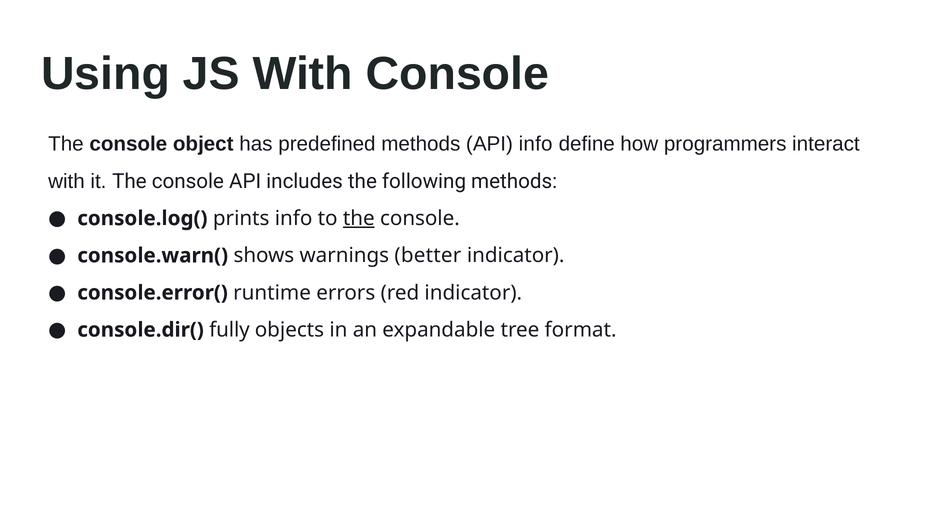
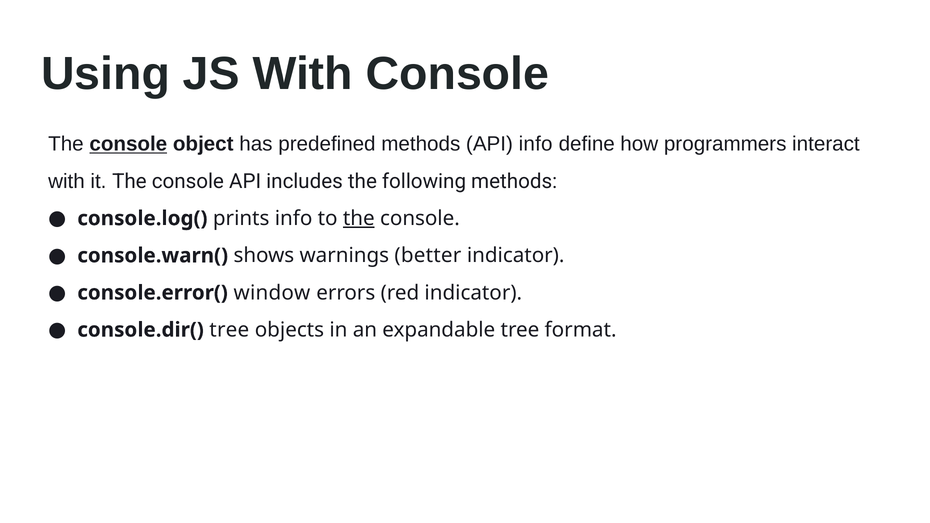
console underline: none -> present (128, 144)
runtime: runtime -> window (272, 293)
console.dir( fully: fully -> tree (229, 330)
